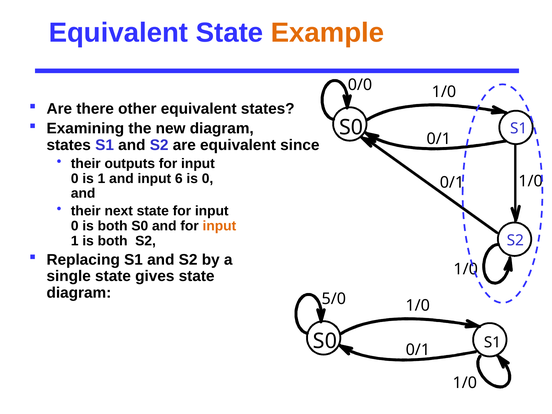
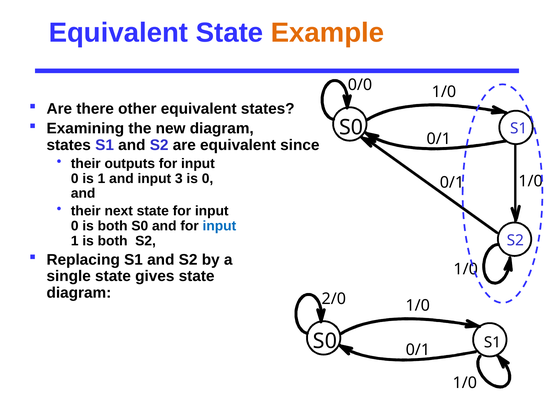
6: 6 -> 3 (179, 178)
input colour: orange -> blue (219, 226)
5/0: 5/0 -> 2/0 (334, 299)
